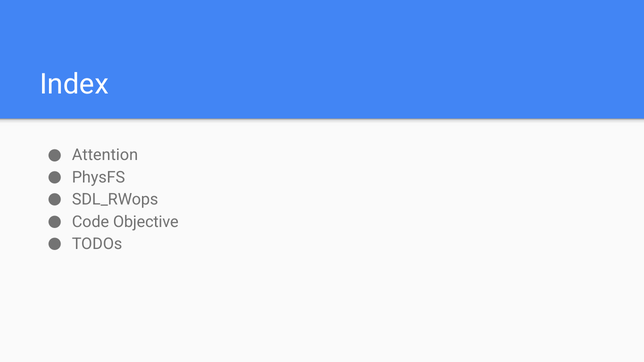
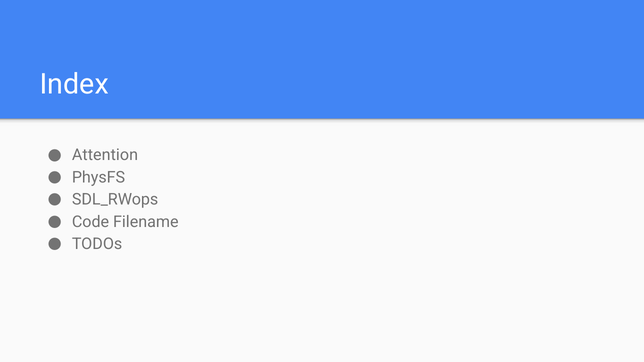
Objective: Objective -> Filename (146, 222)
